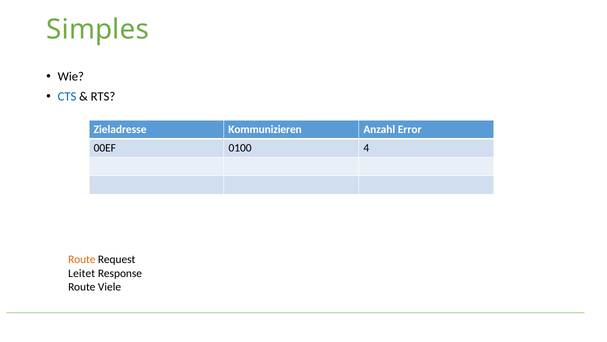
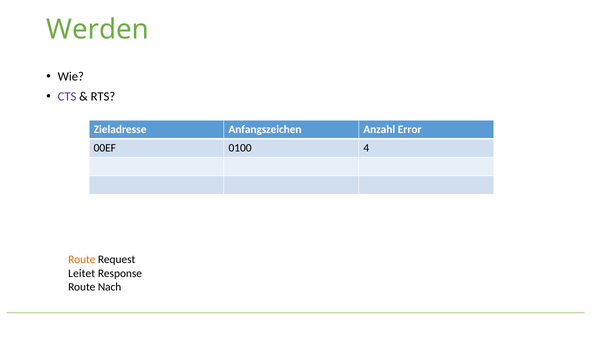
Simples: Simples -> Werden (98, 29)
CTS colour: blue -> purple (67, 96)
Kommunizieren: Kommunizieren -> Anfangszeichen (265, 129)
Viele: Viele -> Nach (110, 287)
